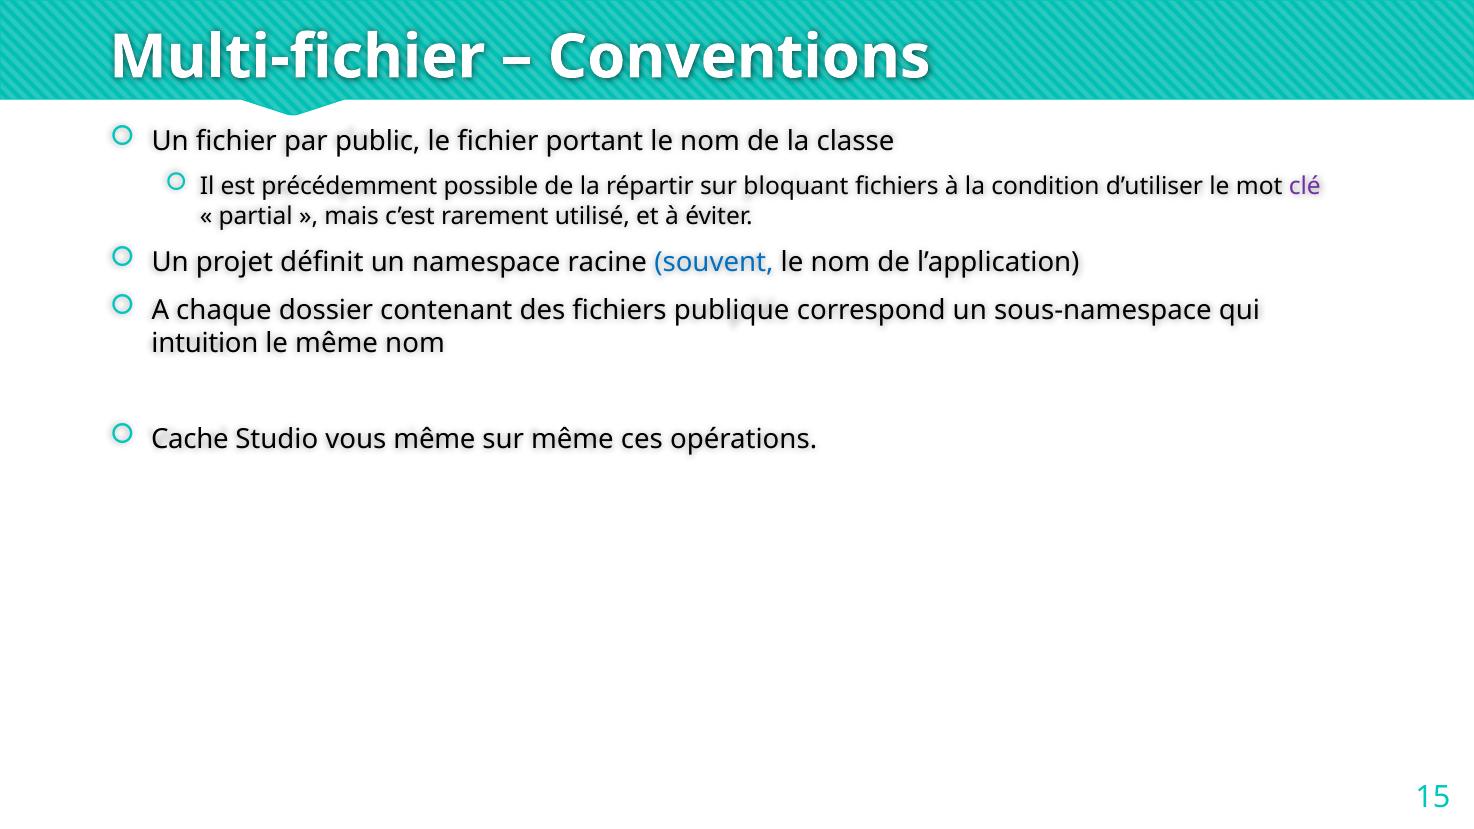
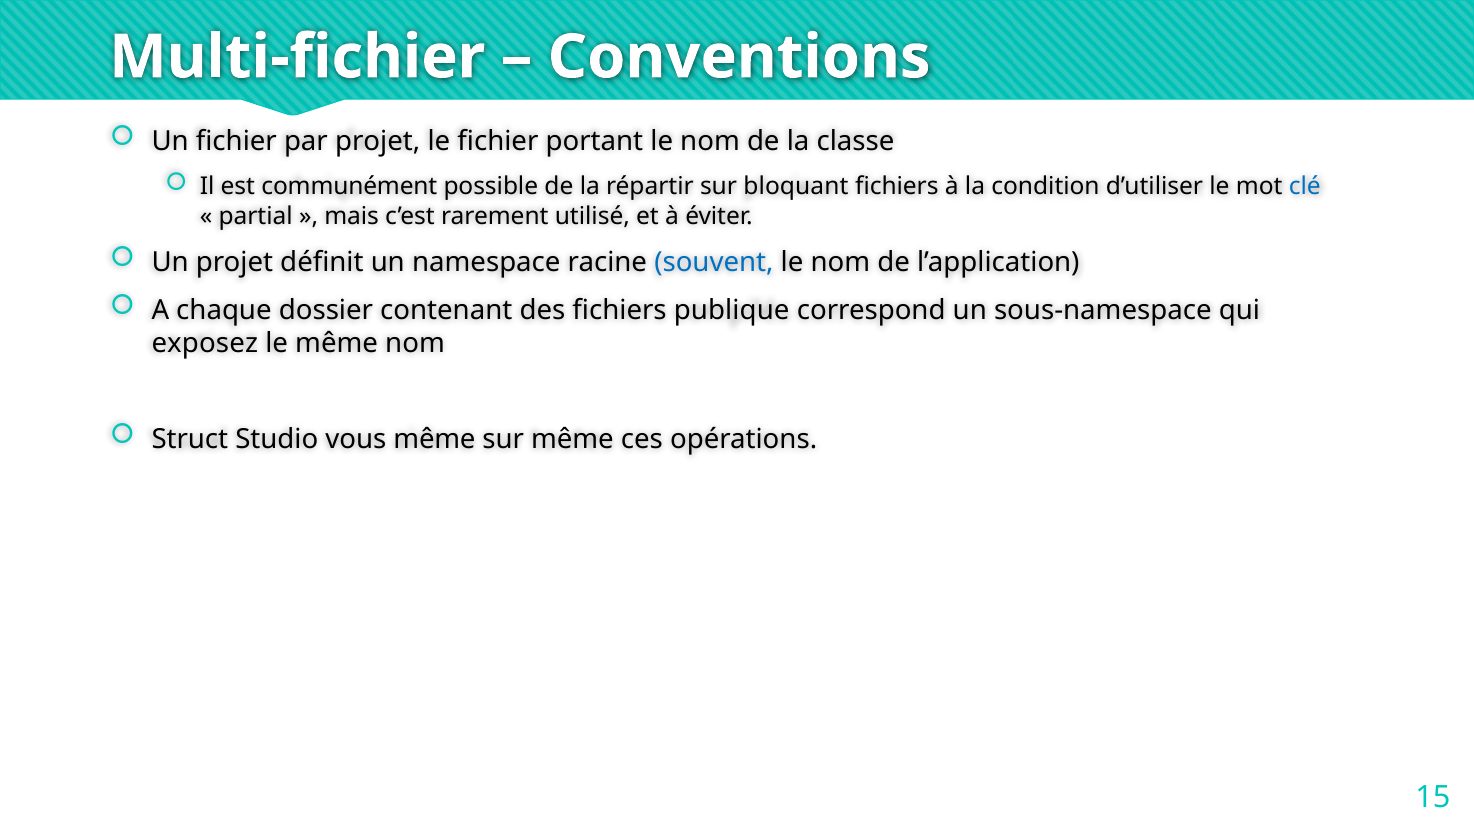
par public: public -> projet (378, 141)
précédemment: précédemment -> communément (349, 187)
clé colour: purple -> blue (1305, 187)
intuition: intuition -> exposez (205, 343)
Cache: Cache -> Struct (190, 439)
